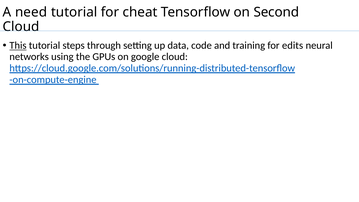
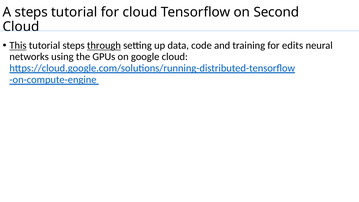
A need: need -> steps (31, 12)
for cheat: cheat -> cloud (140, 12)
through underline: none -> present (104, 45)
